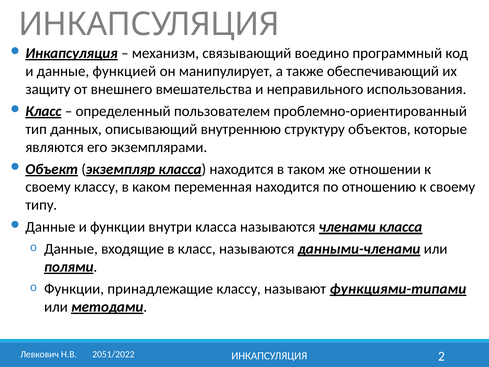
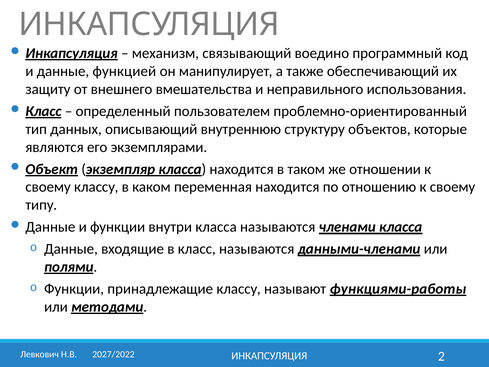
функциями-типами: функциями-типами -> функциями-работы (398, 289)
2051/2022: 2051/2022 -> 2027/2022 (113, 354)
